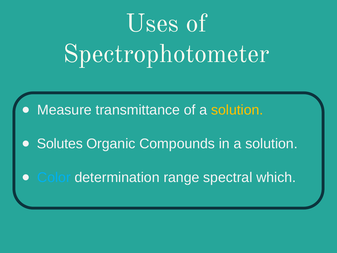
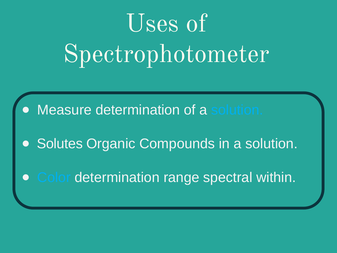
Measure transmittance: transmittance -> determination (138, 110)
solution colour: yellow -> light blue (237, 110)
which: which -> within (276, 177)
